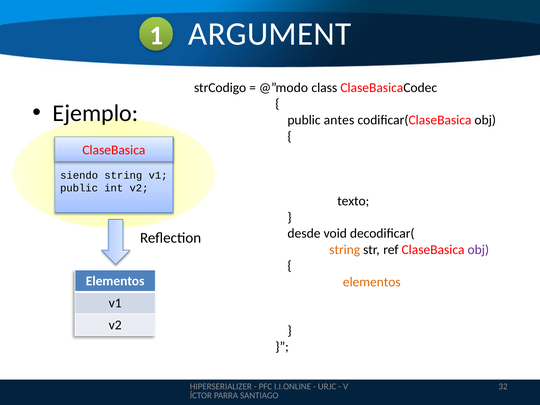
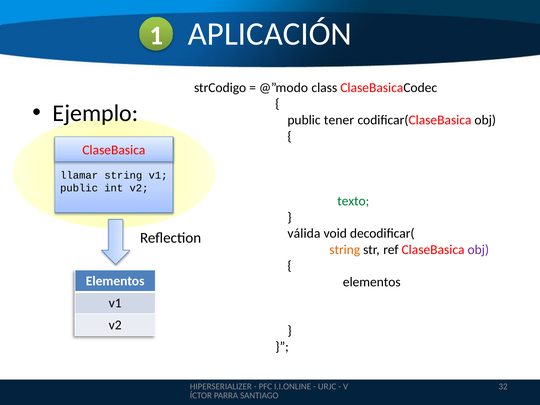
ARGUMENT: ARGUMENT -> APLICACIÓN (270, 34)
antes: antes -> tener (339, 120)
siendo: siendo -> llamar (79, 175)
texto colour: black -> green (353, 201)
desde: desde -> válida (304, 233)
elementos colour: orange -> black (372, 282)
